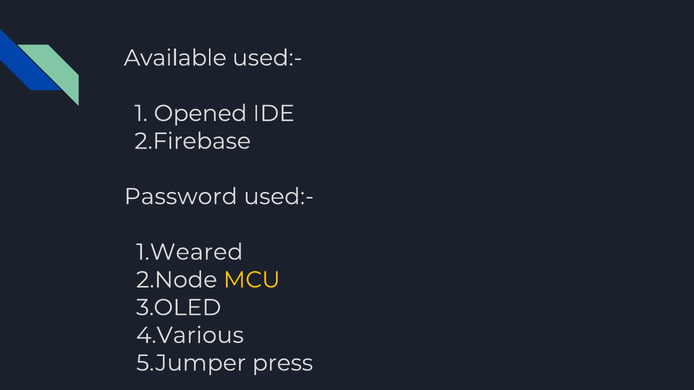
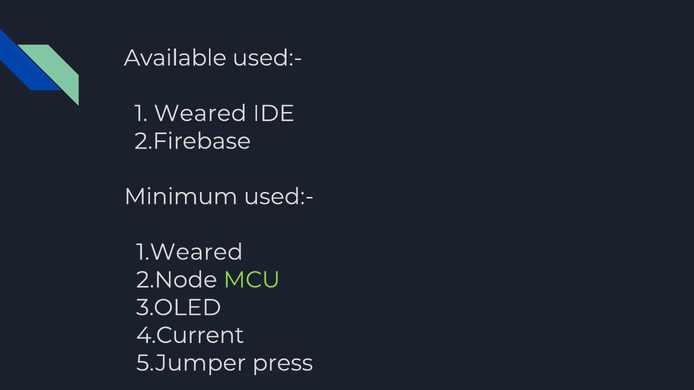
Opened: Opened -> Weared (200, 114)
Password: Password -> Minimum (181, 197)
MCU colour: yellow -> light green (252, 280)
4.Various: 4.Various -> 4.Current (190, 336)
